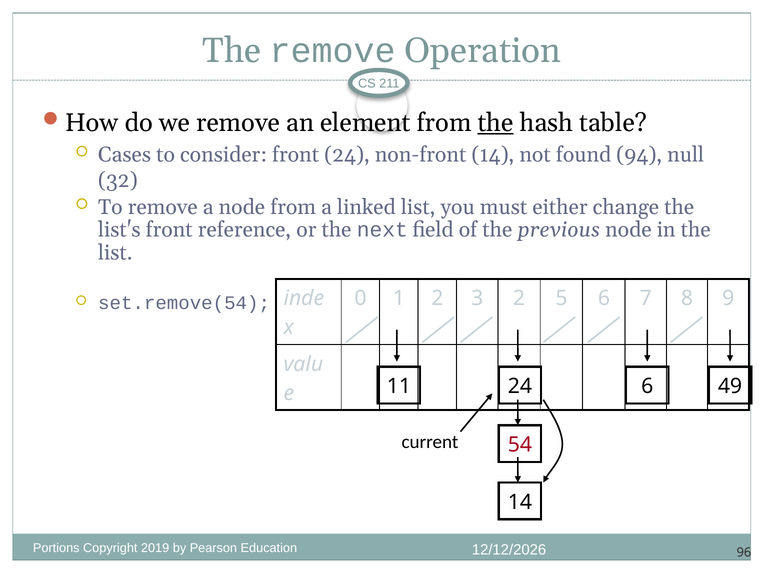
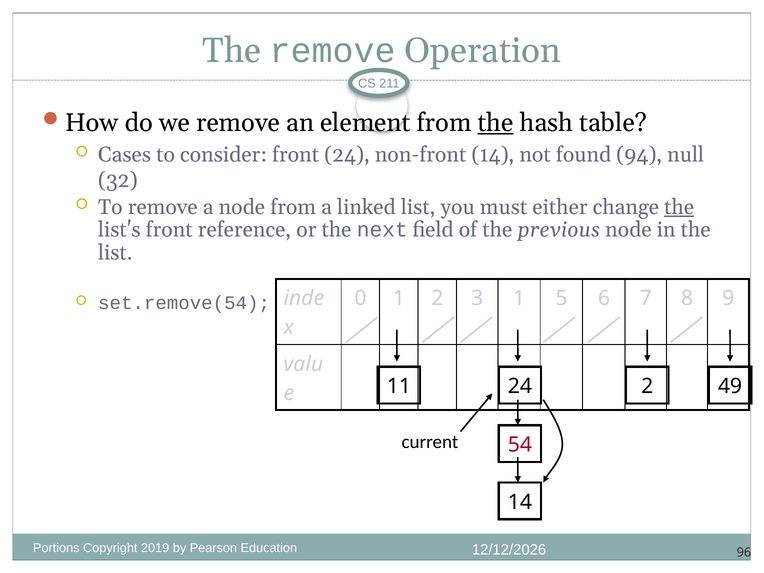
the underline: none -> present (679, 207)
3 2: 2 -> 1 (519, 298)
11 6: 6 -> 2 (647, 386)
